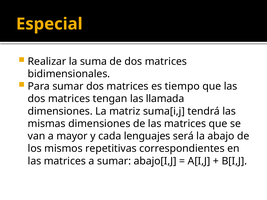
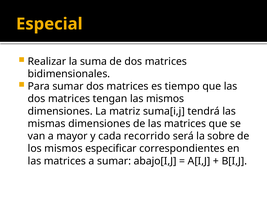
las llamada: llamada -> mismos (165, 99)
lenguajes: lenguajes -> recorrido (147, 136)
abajo: abajo -> sobre (221, 136)
repetitivas: repetitivas -> especificar (111, 149)
